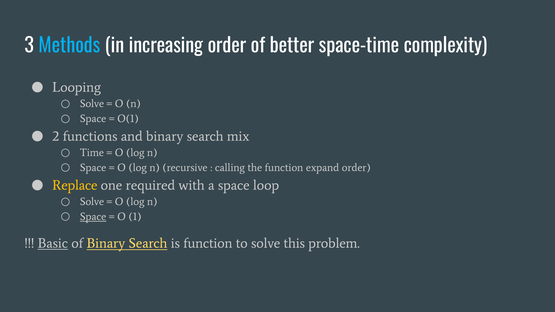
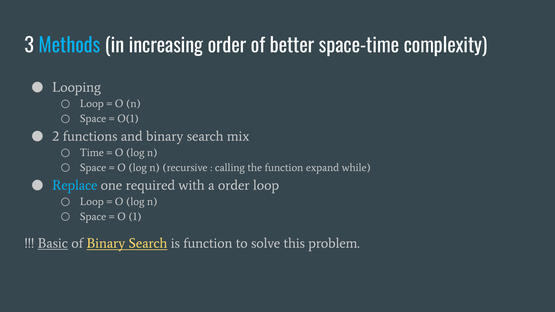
Solve: Solve -> Loop (92, 104)
expand order: order -> while (356, 168)
Replace colour: yellow -> light blue (75, 185)
a space: space -> order (234, 185)
Solve: Solve -> Loop (92, 202)
Space underline: present -> none (93, 217)
